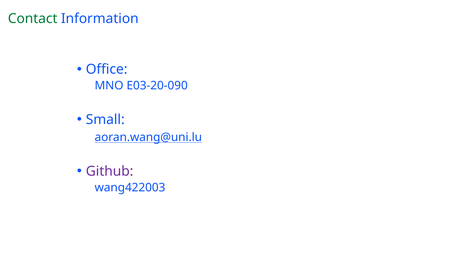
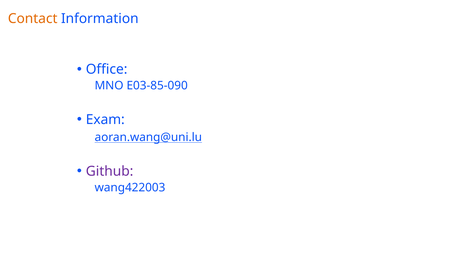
Contact colour: green -> orange (33, 19)
E03-20-090: E03-20-090 -> E03-85-090 (157, 86)
Small: Small -> Exam (105, 119)
